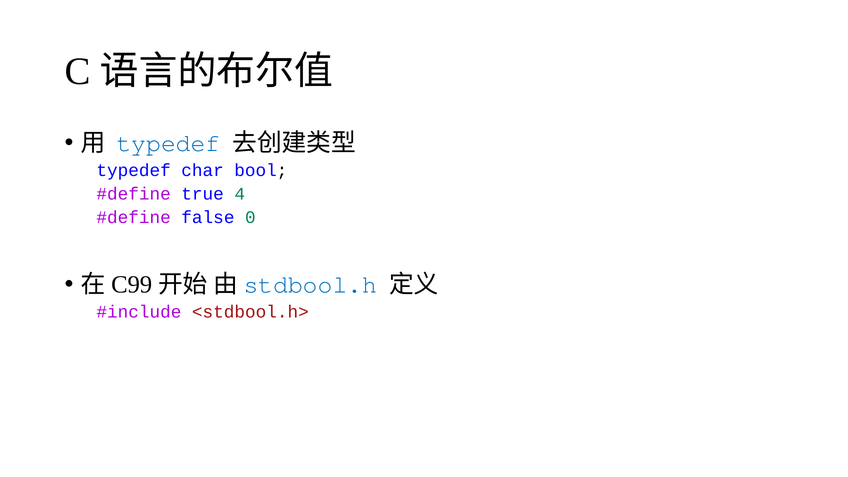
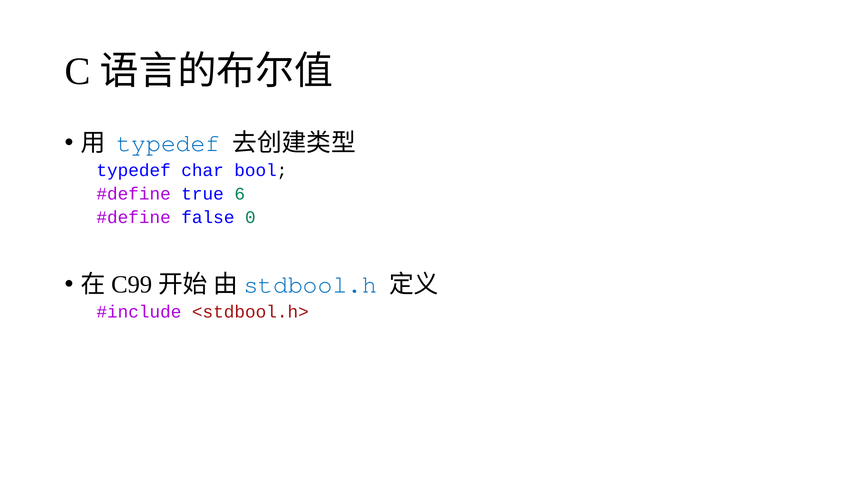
4: 4 -> 6 (240, 194)
